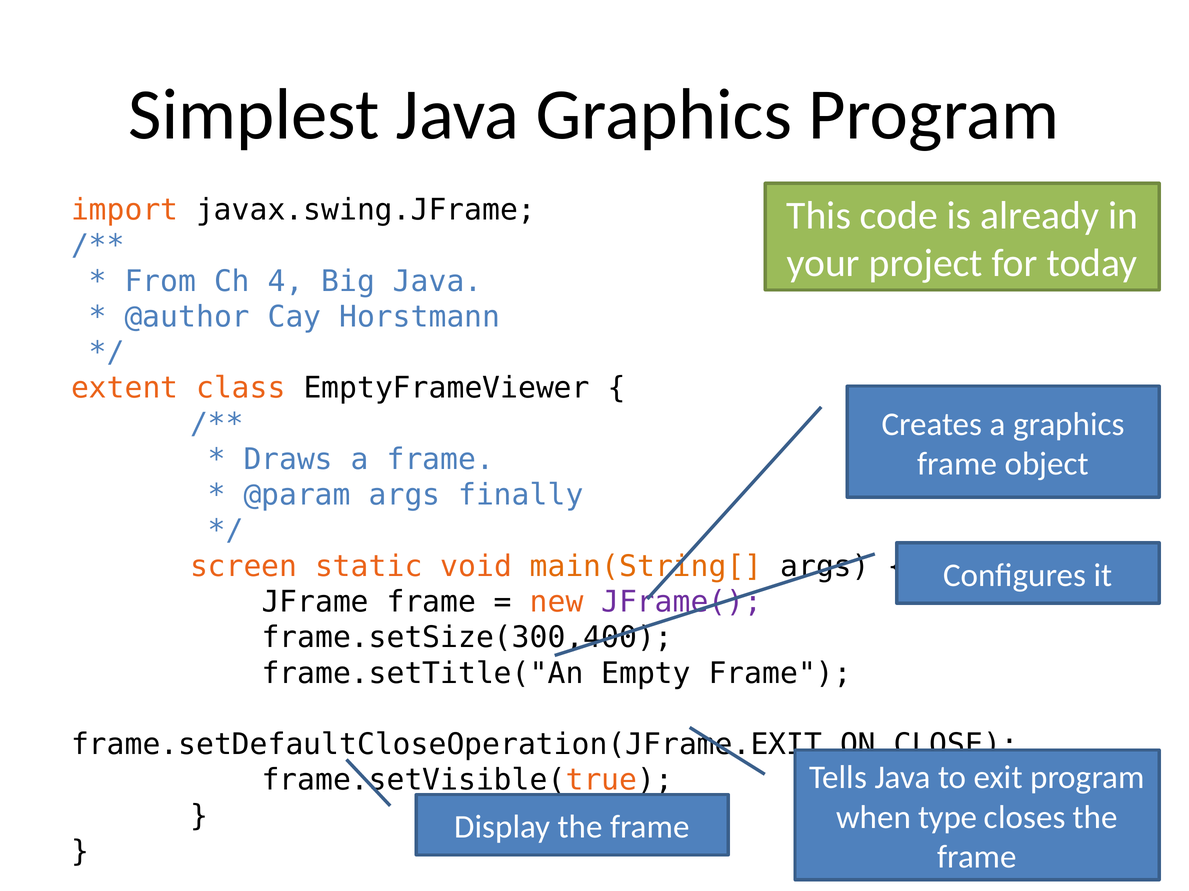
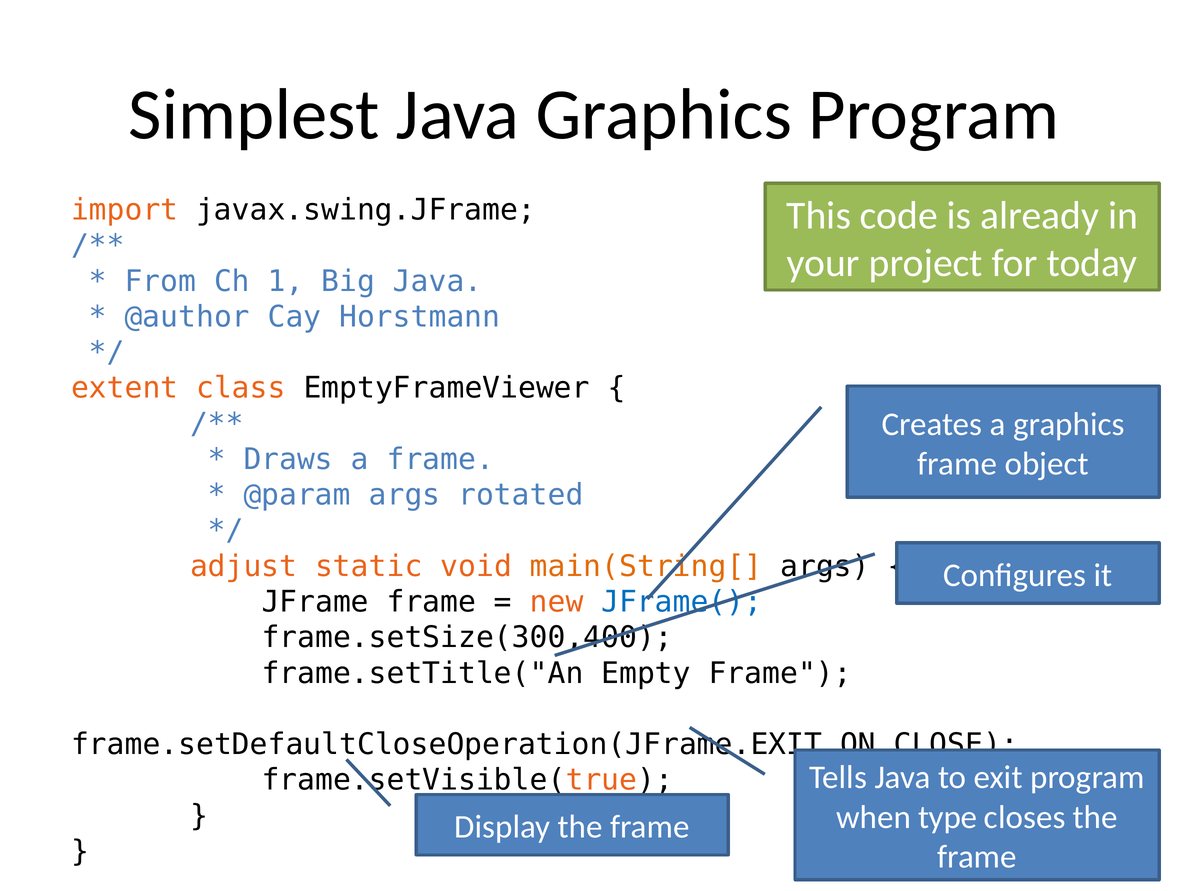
4: 4 -> 1 (286, 281)
finally: finally -> rotated (521, 495)
screen: screen -> adjust (244, 567)
JFrame( colour: purple -> blue (682, 602)
